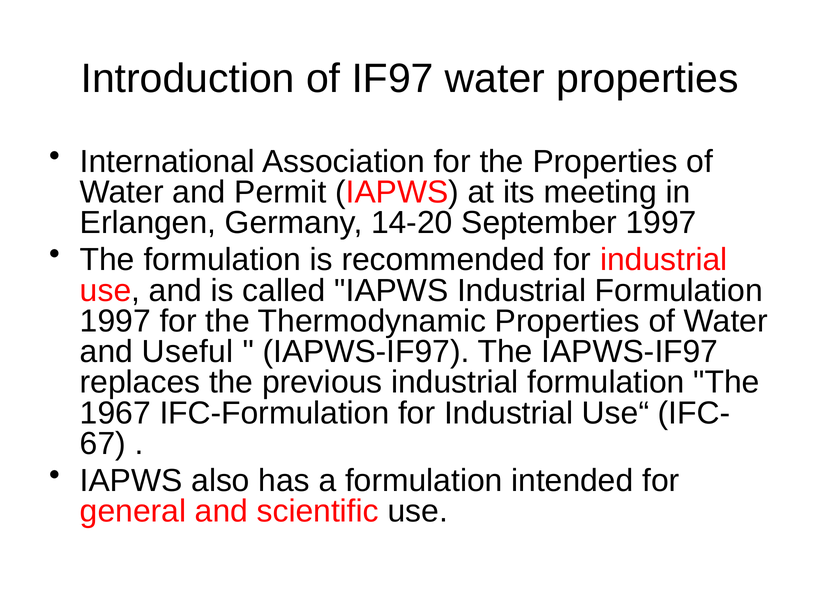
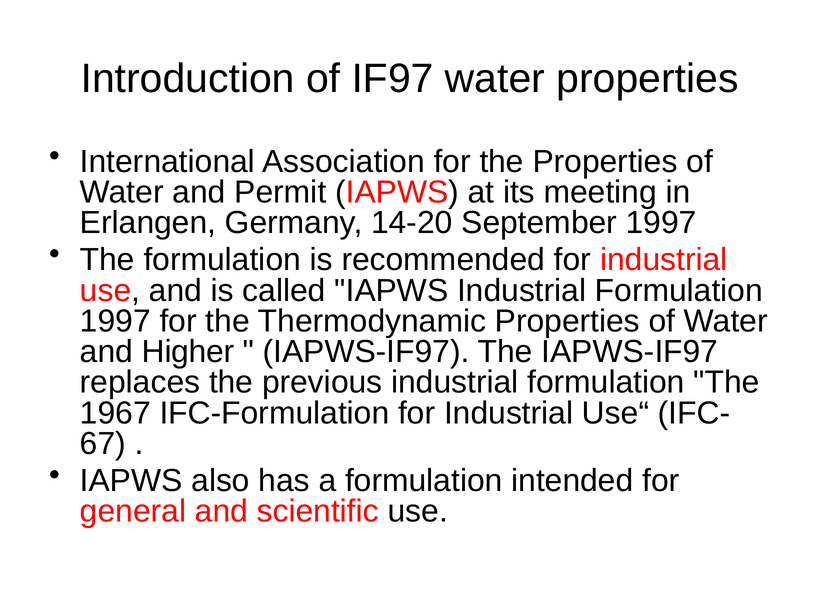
Useful: Useful -> Higher (188, 352)
